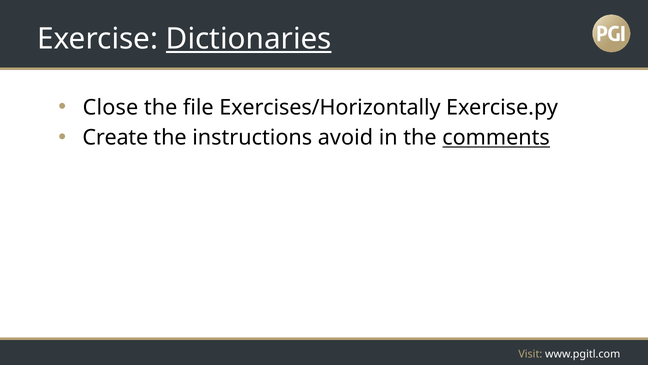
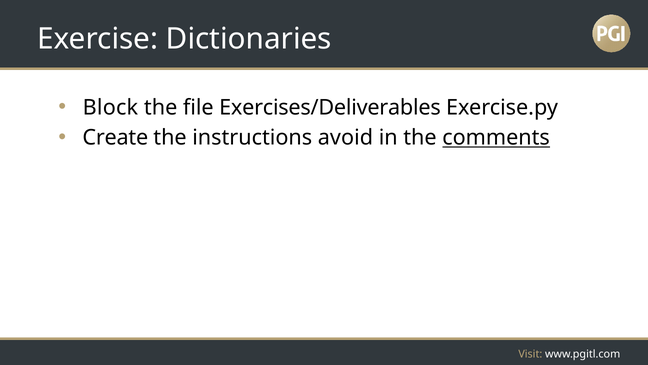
Dictionaries underline: present -> none (249, 39)
Close: Close -> Block (110, 107)
Exercises/Horizontally: Exercises/Horizontally -> Exercises/Deliverables (330, 107)
